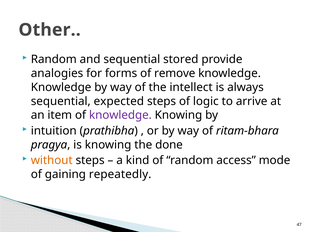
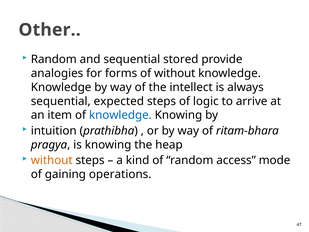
of remove: remove -> without (175, 73)
knowledge colour: purple -> blue (120, 115)
done: done -> heap (169, 145)
repeatedly: repeatedly -> operations (120, 174)
